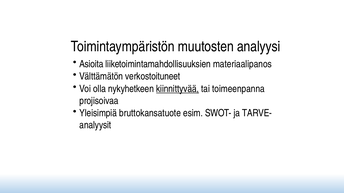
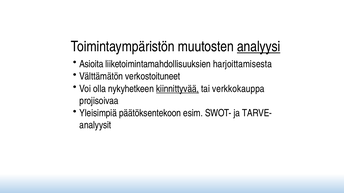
analyysi underline: none -> present (259, 47)
materiaalipanos: materiaalipanos -> harjoittamisesta (242, 64)
toimeenpanna: toimeenpanna -> verkkokauppa (238, 89)
bruttokansatuote: bruttokansatuote -> päätöksentekoon (150, 113)
